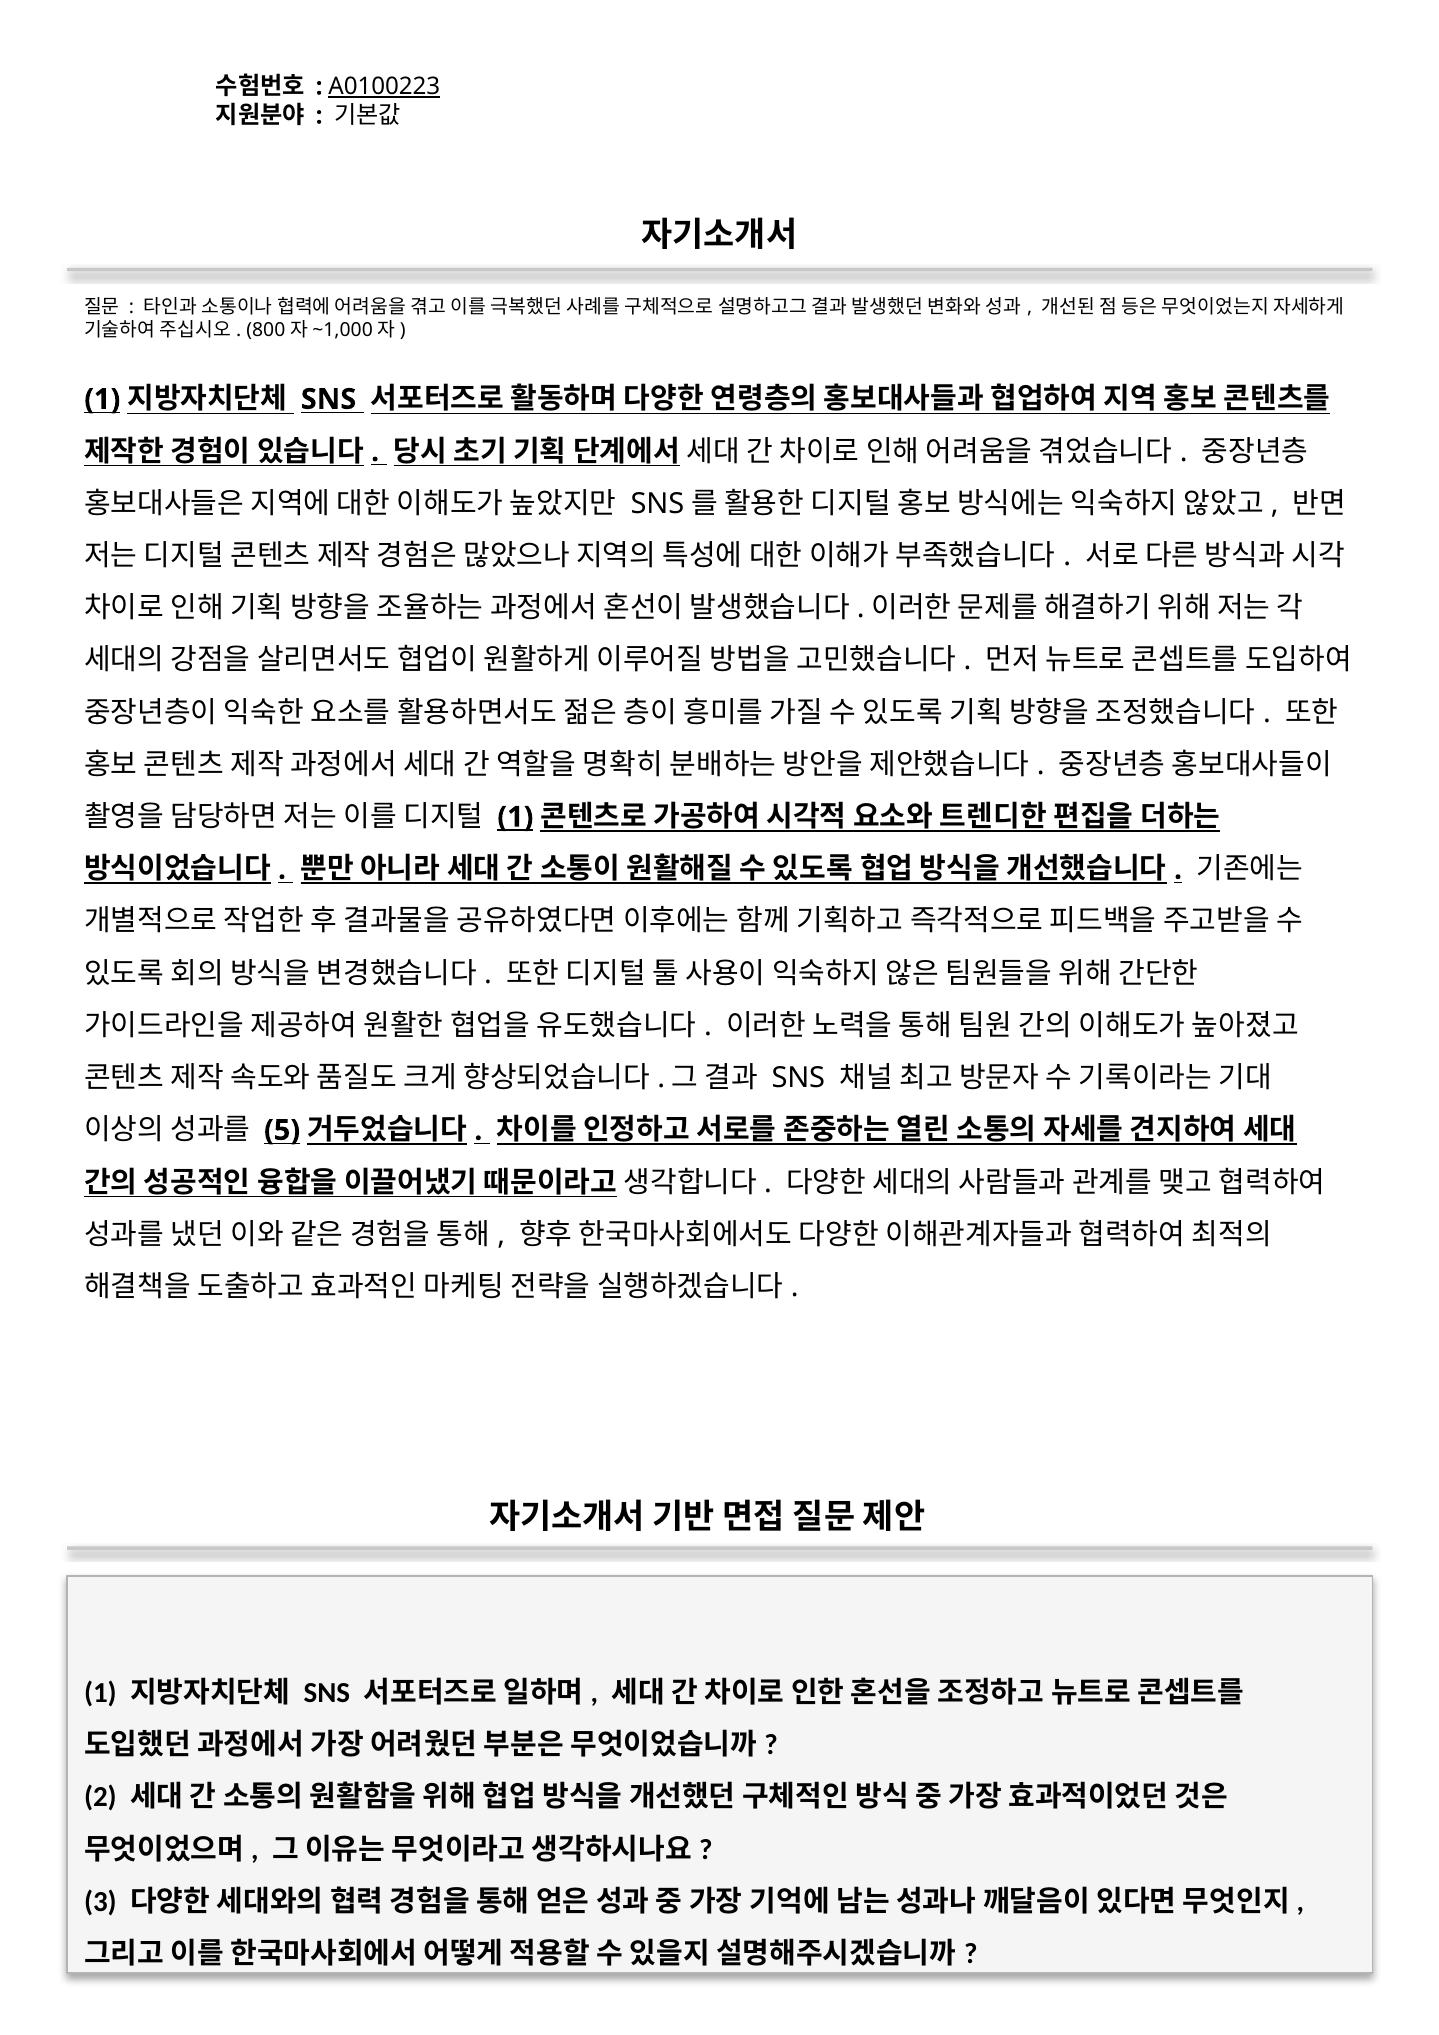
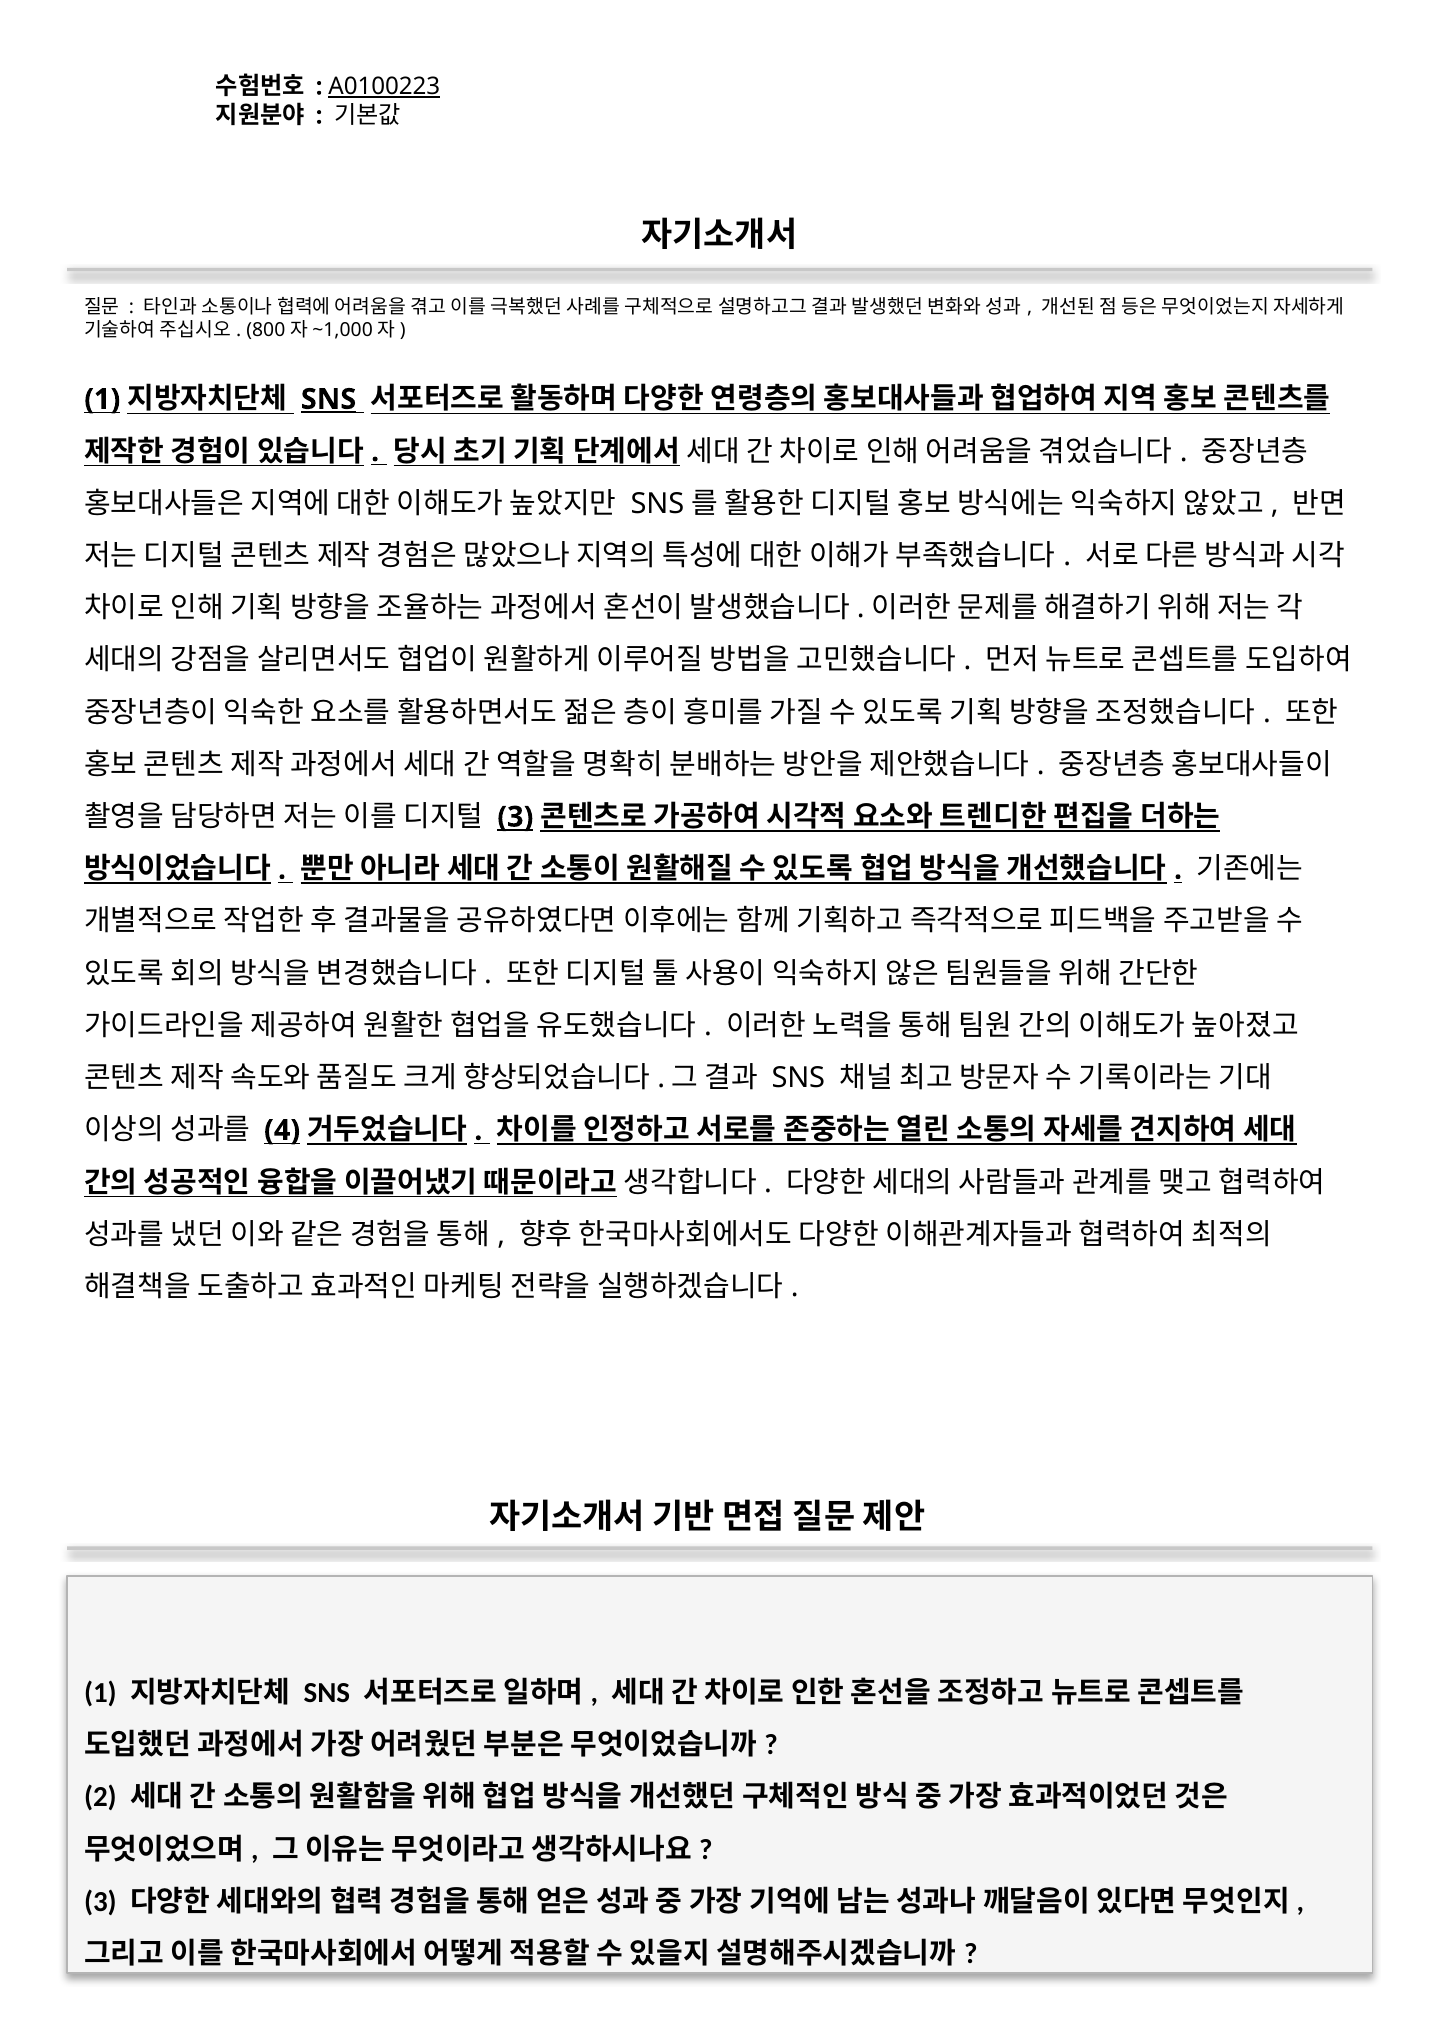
SNS underline: none -> present (329, 399)
1: 1 -> 3 (515, 817)
5: 5 -> 4 (282, 1130)
